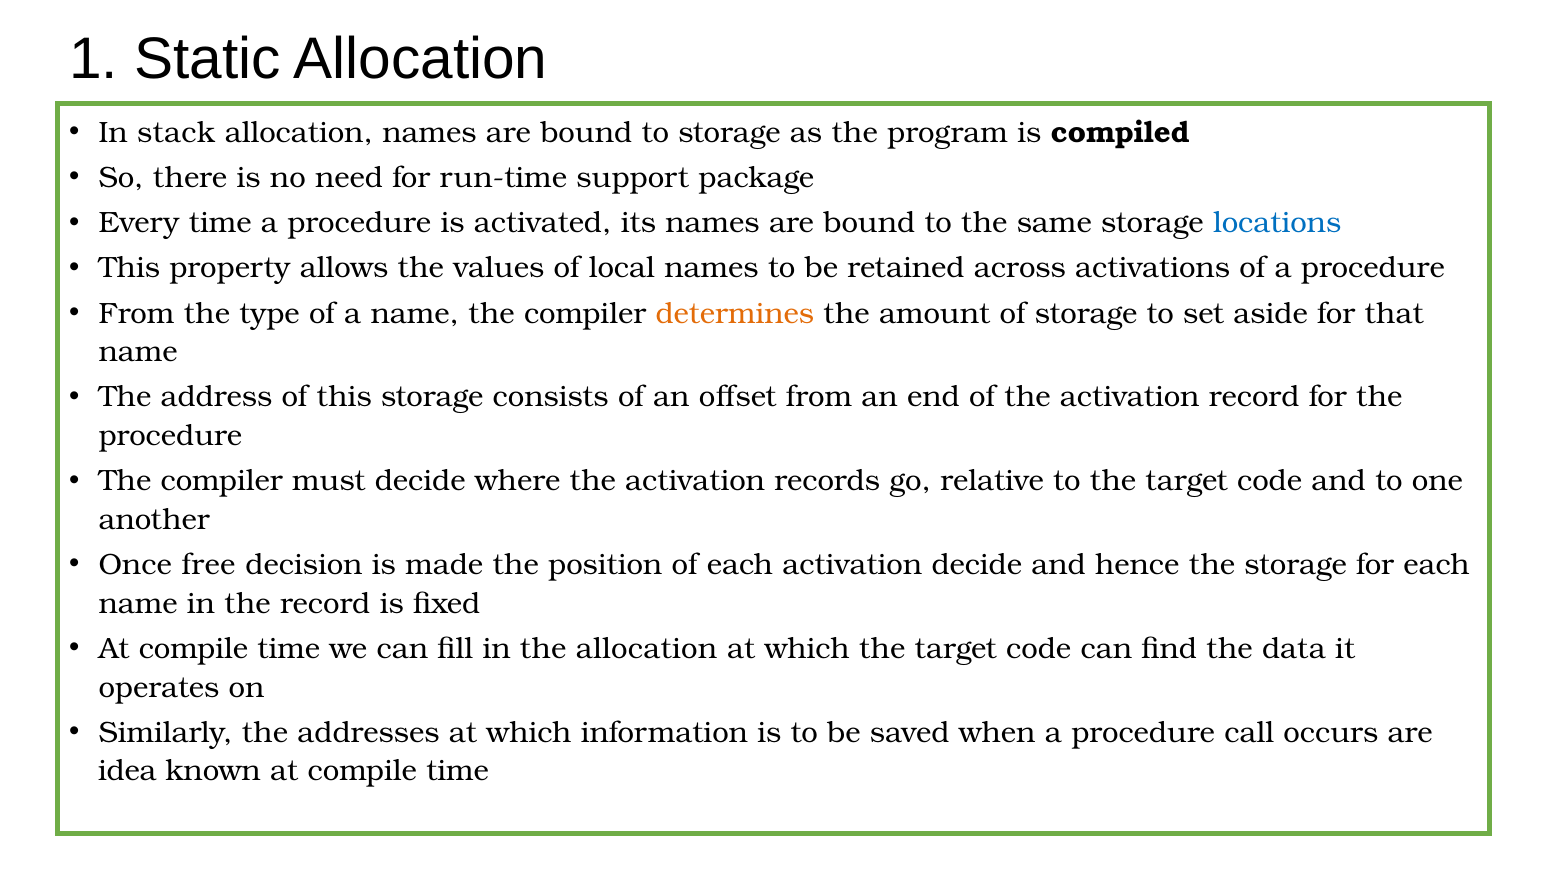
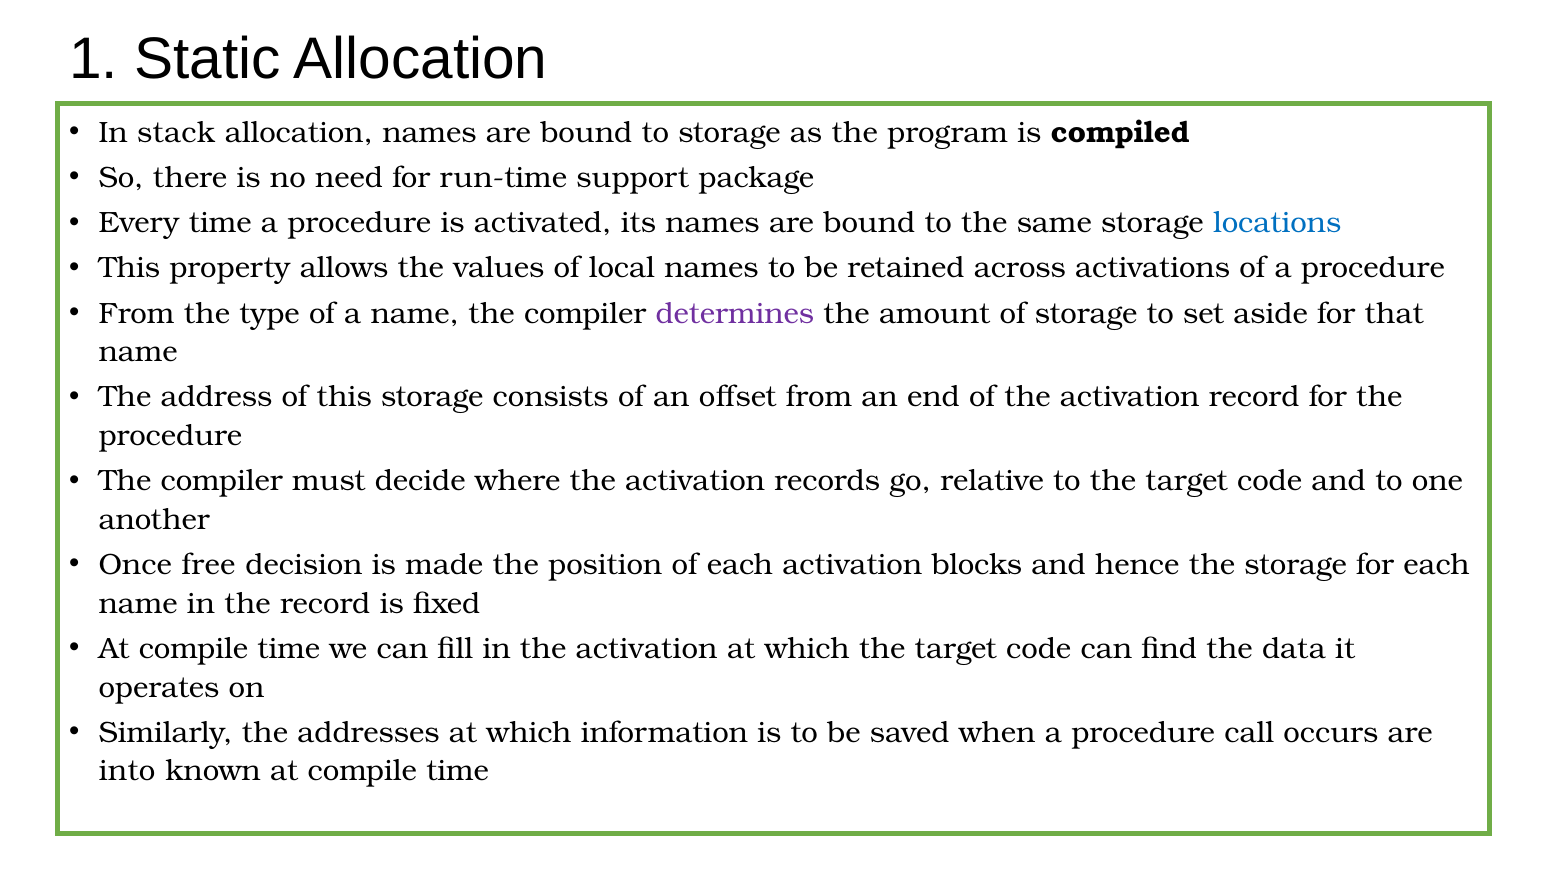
determines colour: orange -> purple (735, 313)
activation decide: decide -> blocks (977, 565)
in the allocation: allocation -> activation (647, 648)
idea: idea -> into (127, 771)
